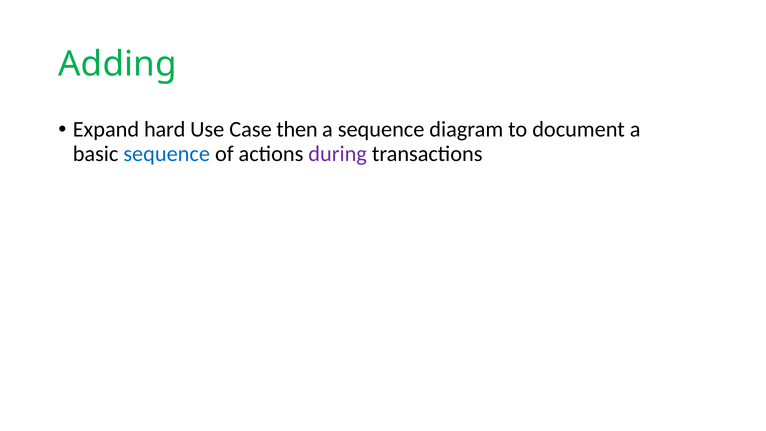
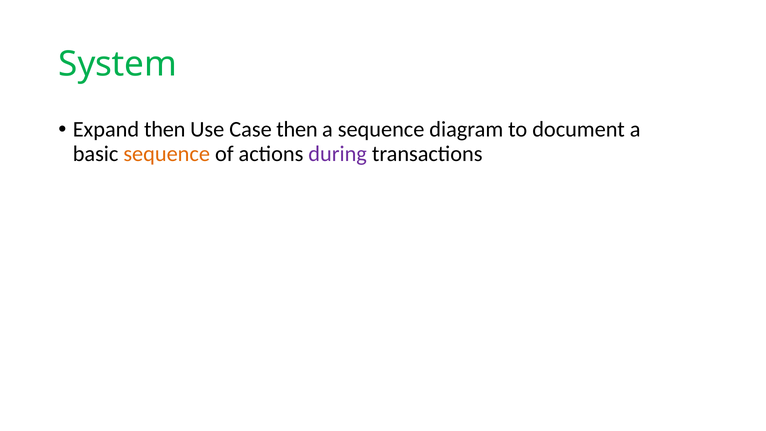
Adding: Adding -> System (118, 64)
Expand hard: hard -> then (165, 130)
sequence colour: blue -> orange (167, 154)
